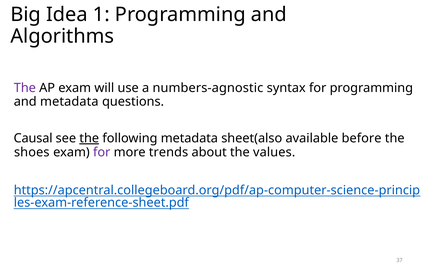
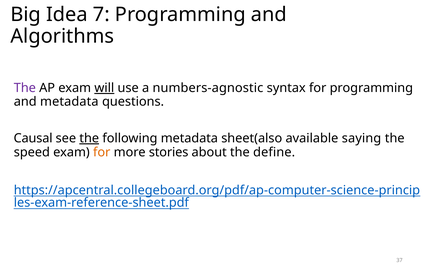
1: 1 -> 7 (101, 14)
will underline: none -> present (104, 88)
before: before -> saying (362, 138)
shoes: shoes -> speed (32, 152)
for colour: purple -> orange (102, 152)
trends: trends -> stories (169, 152)
values: values -> define (274, 152)
